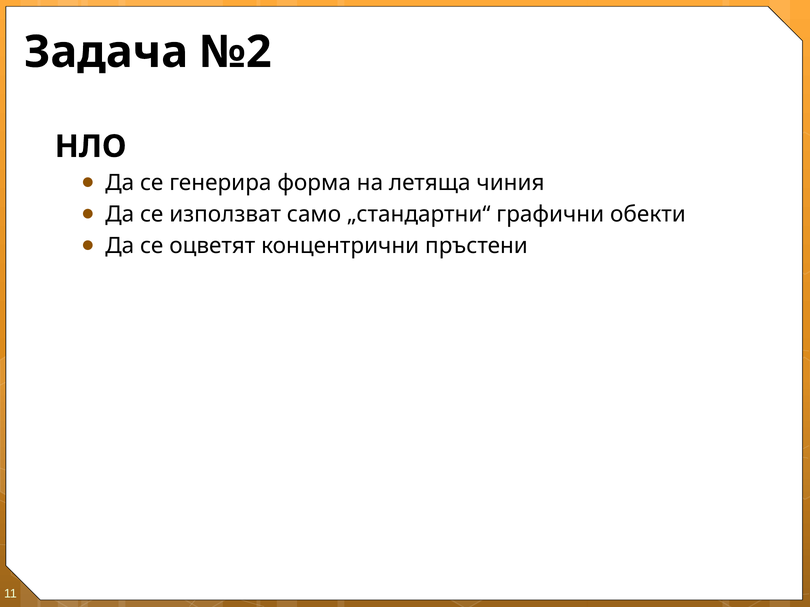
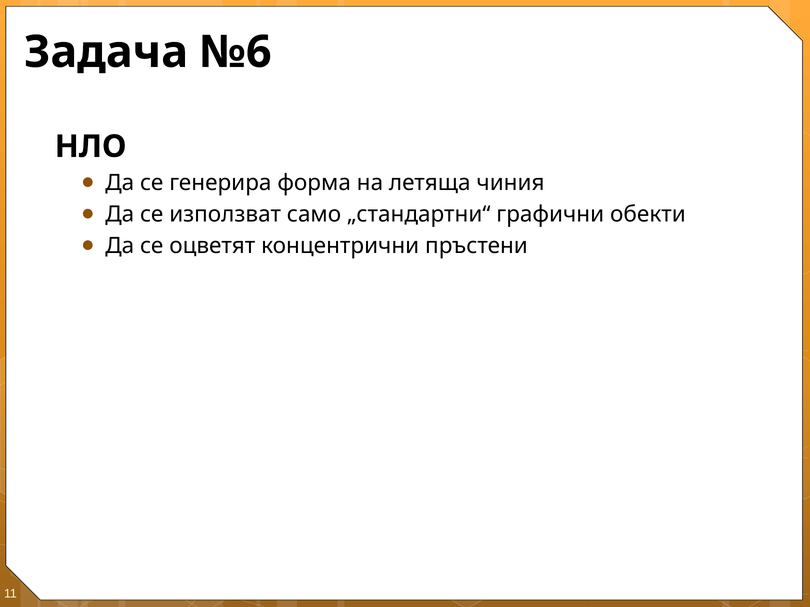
№2: №2 -> №6 (236, 52)
